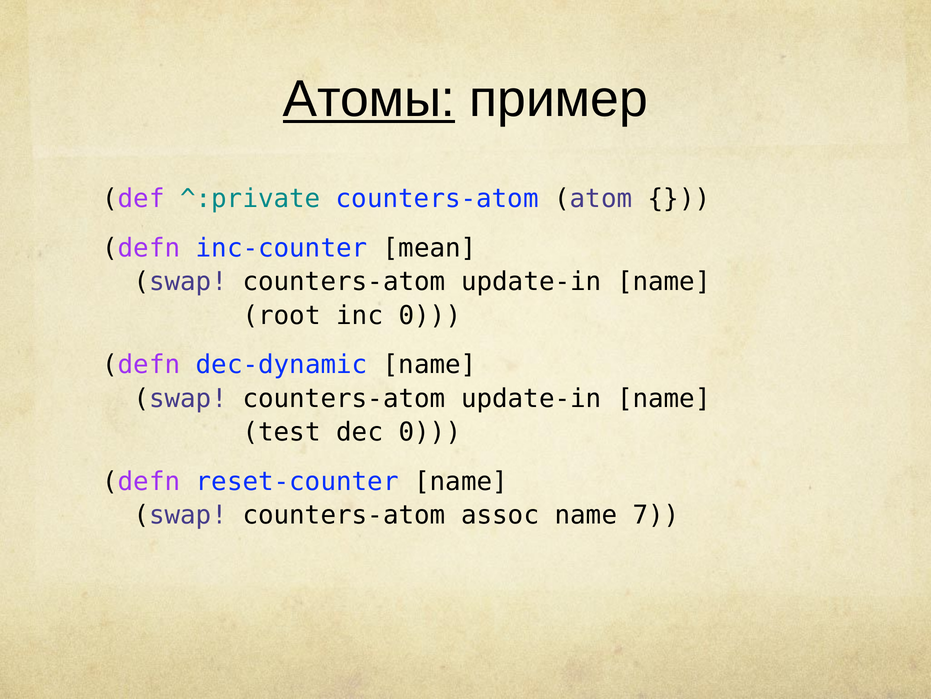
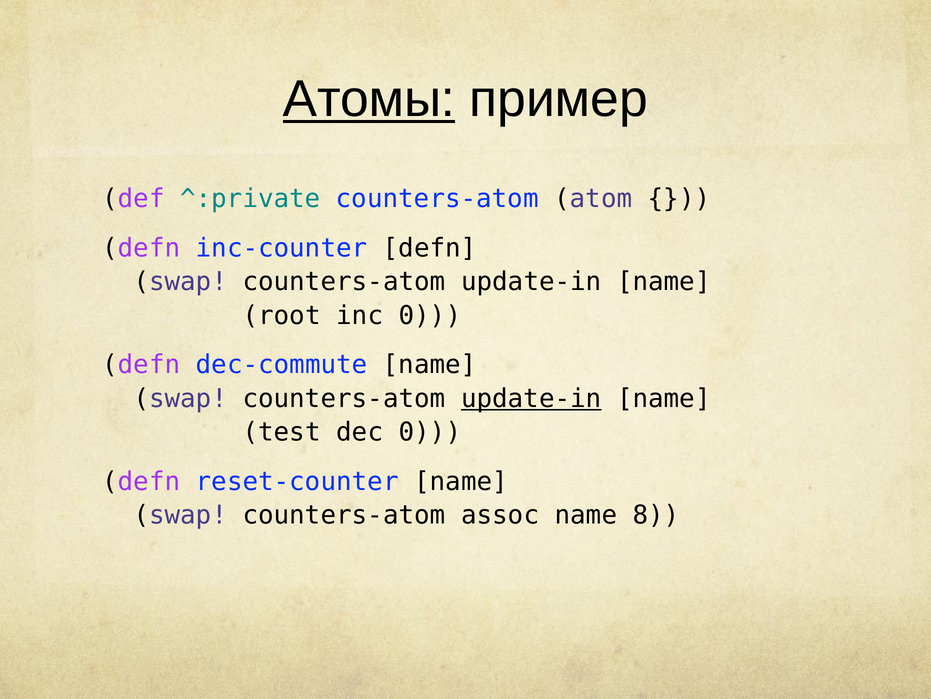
inc-counter mean: mean -> defn (430, 248)
dec-dynamic: dec-dynamic -> dec-commute (282, 364)
update-in underline: none -> present (531, 398)
7: 7 -> 8 (656, 515)
